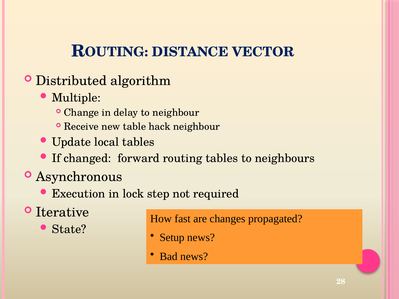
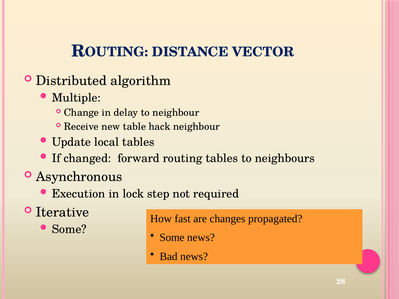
State: State -> Some (69, 230)
Setup: Setup -> Some (172, 238)
